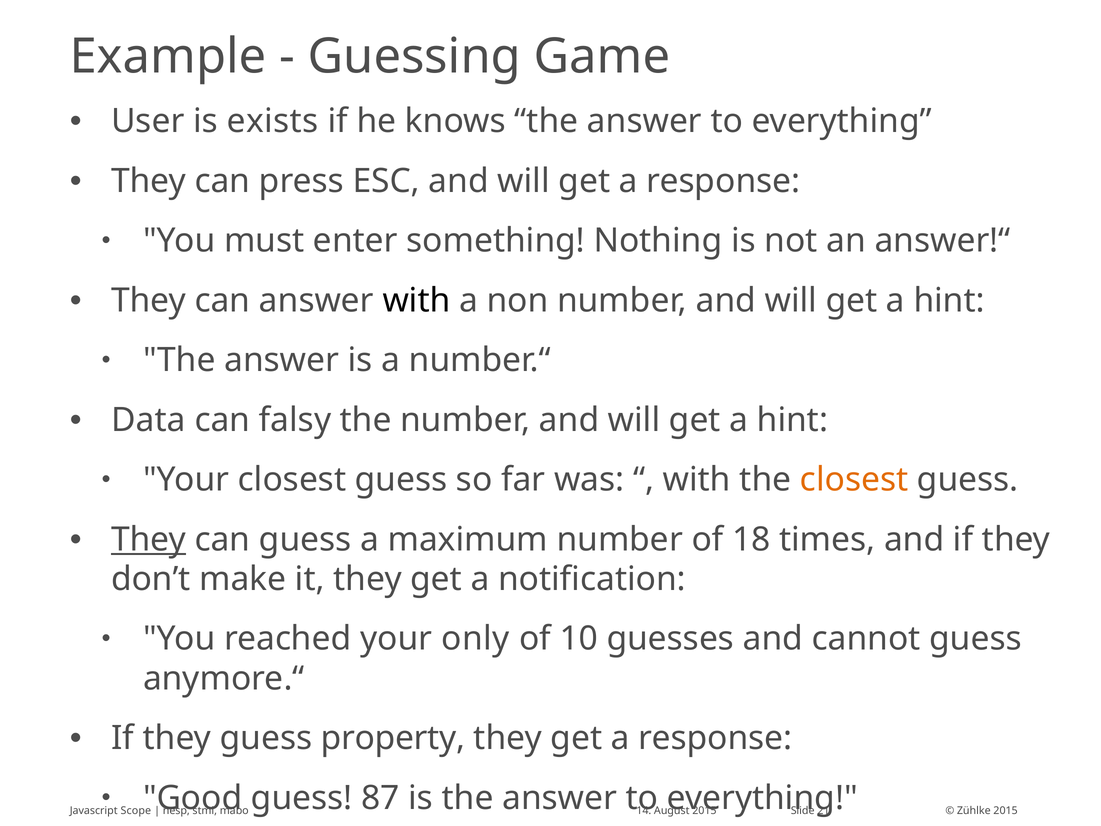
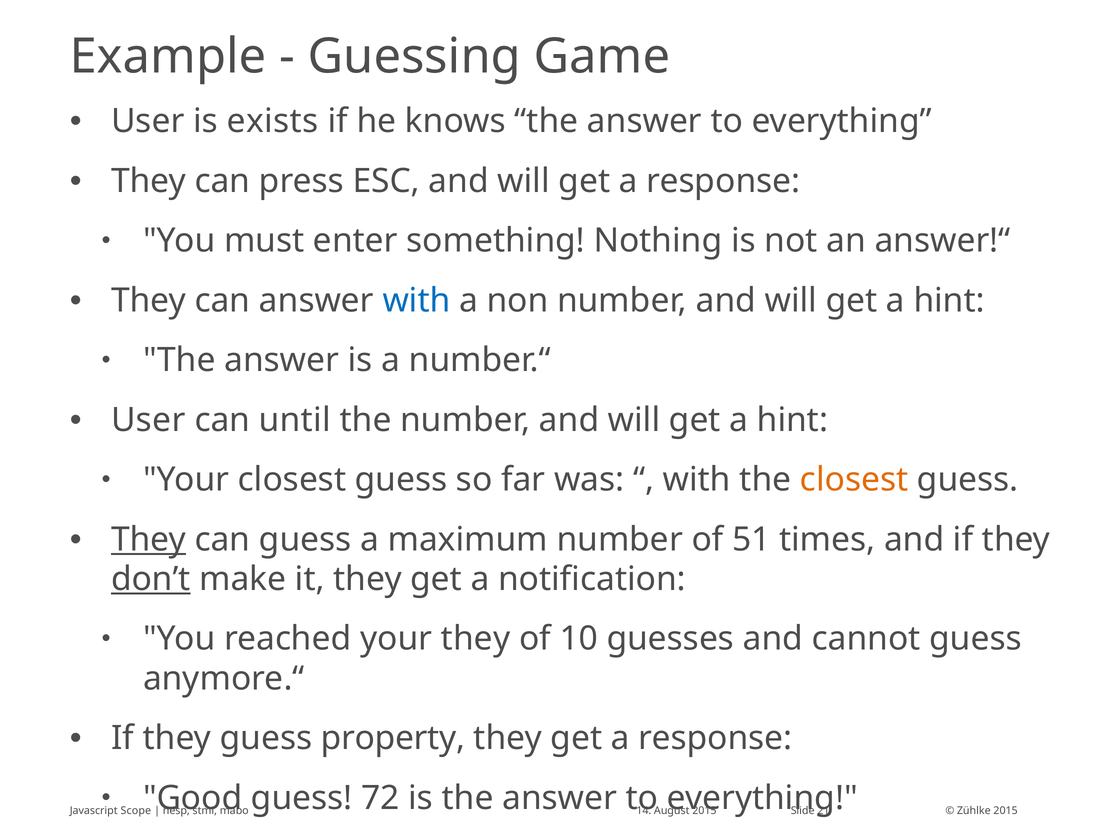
with colour: black -> blue (416, 300)
Data: Data -> User (148, 420)
falsy: falsy -> until (295, 420)
18: 18 -> 51 (751, 539)
don’t underline: none -> present (151, 579)
your only: only -> they (475, 639)
87: 87 -> 72 (380, 798)
